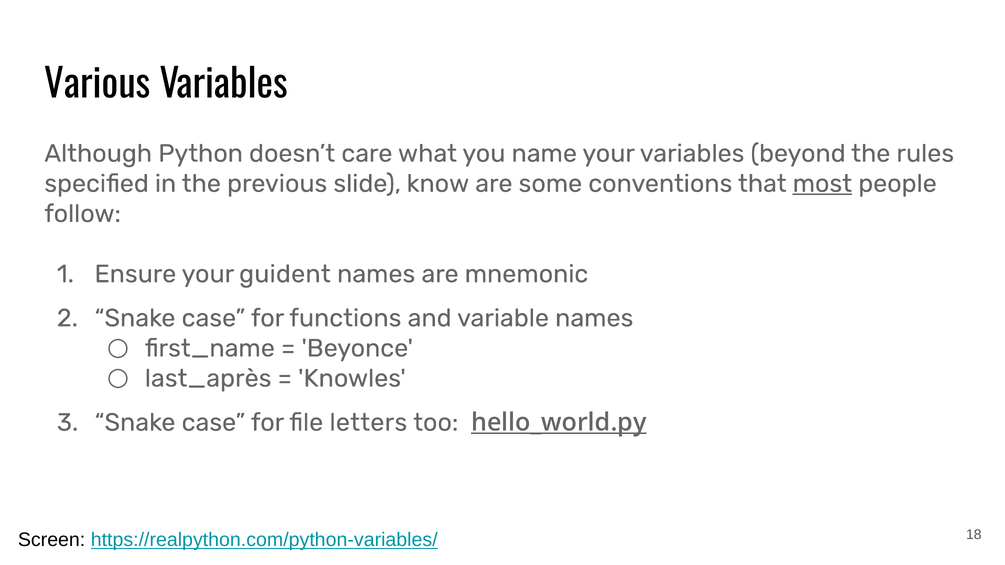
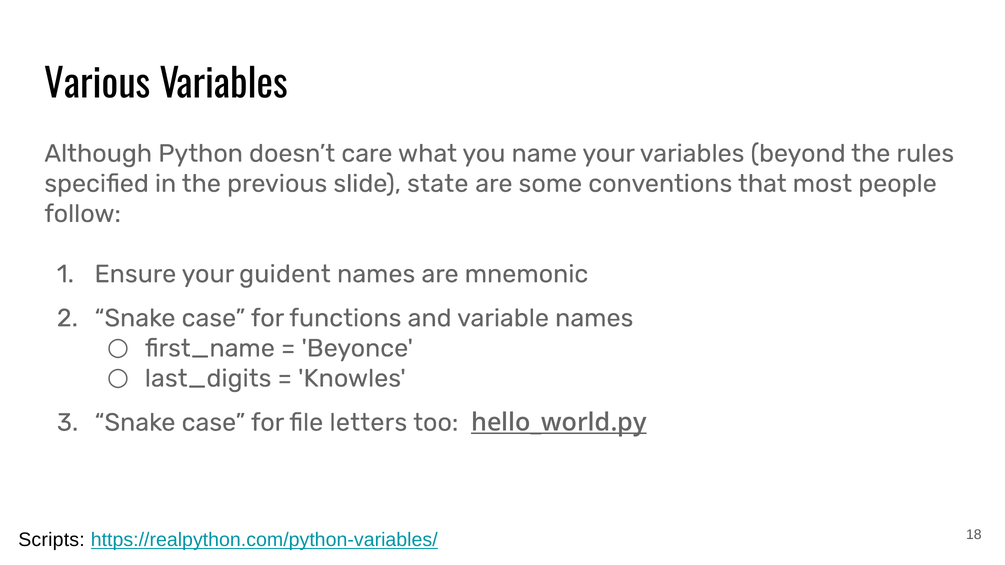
know: know -> state (438, 184)
most underline: present -> none (822, 184)
last_après: last_après -> last_digits (208, 379)
Screen: Screen -> Scripts (52, 540)
